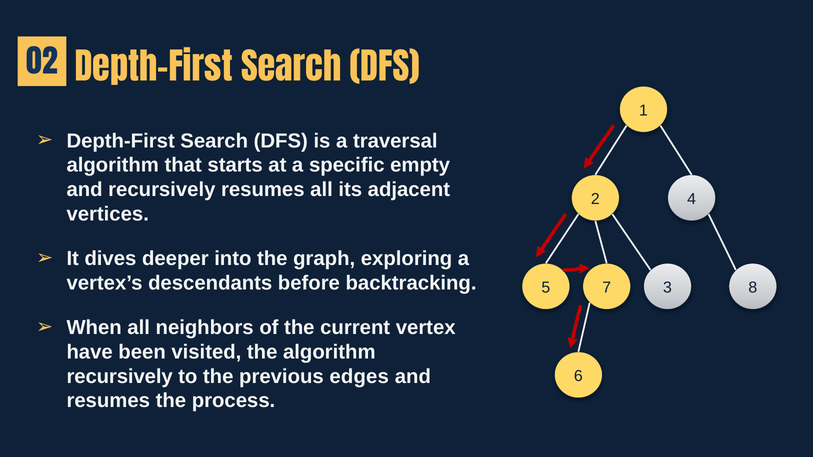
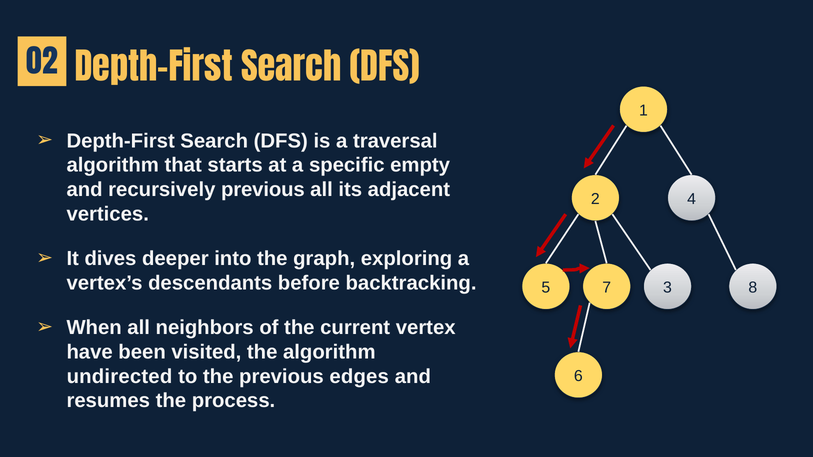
recursively resumes: resumes -> previous (263, 190)
recursively: recursively -> undirected (119, 377)
